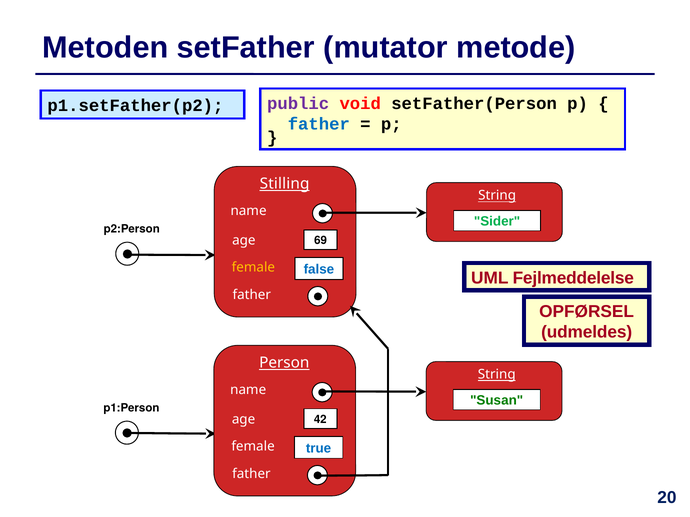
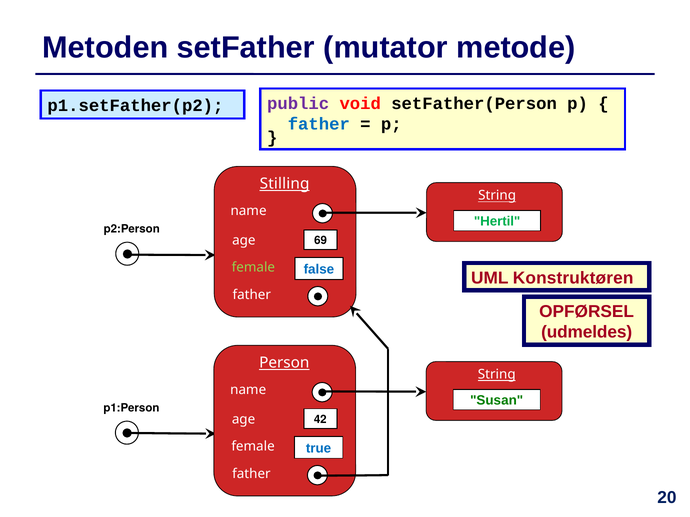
Sider: Sider -> Hertil (497, 222)
female colour: yellow -> light green (253, 267)
Fejlmeddelelse: Fejlmeddelelse -> Konstruktøren (573, 278)
